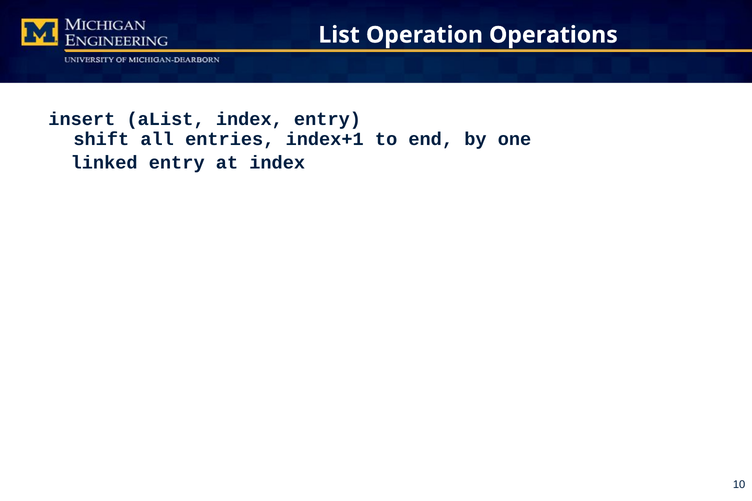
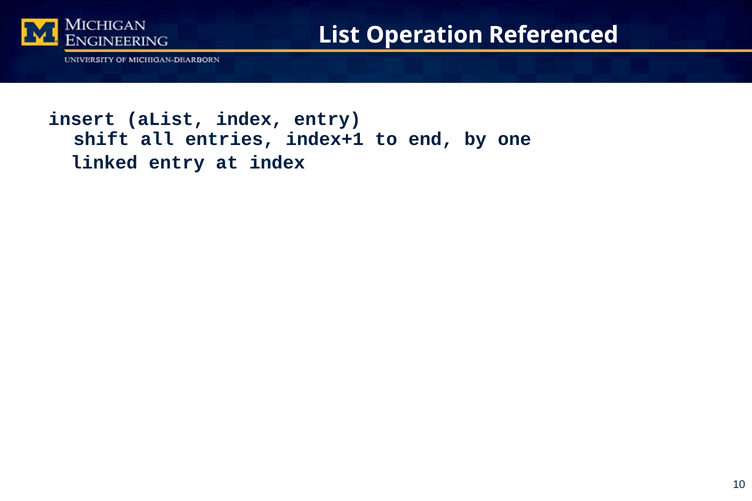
Operations: Operations -> Referenced (553, 35)
